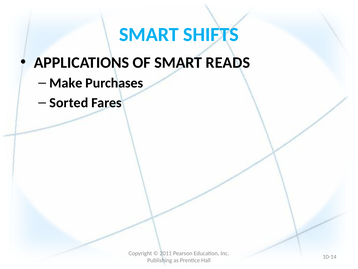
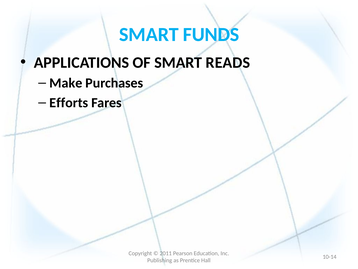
SHIFTS: SHIFTS -> FUNDS (211, 35)
Sorted: Sorted -> Efforts (69, 102)
